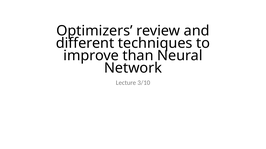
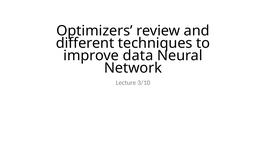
than: than -> data (138, 56)
